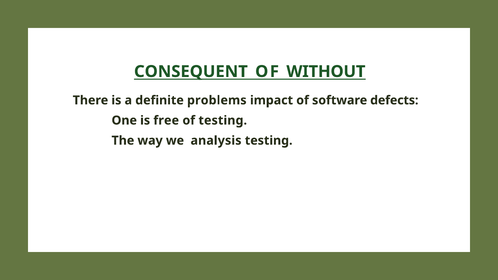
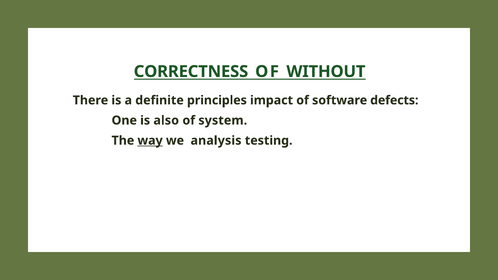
CONSEQUENT: CONSEQUENT -> CORRECTNESS (191, 72)
problems: problems -> principles (217, 100)
free: free -> also (166, 120)
of testing: testing -> system (223, 120)
way underline: none -> present (150, 141)
